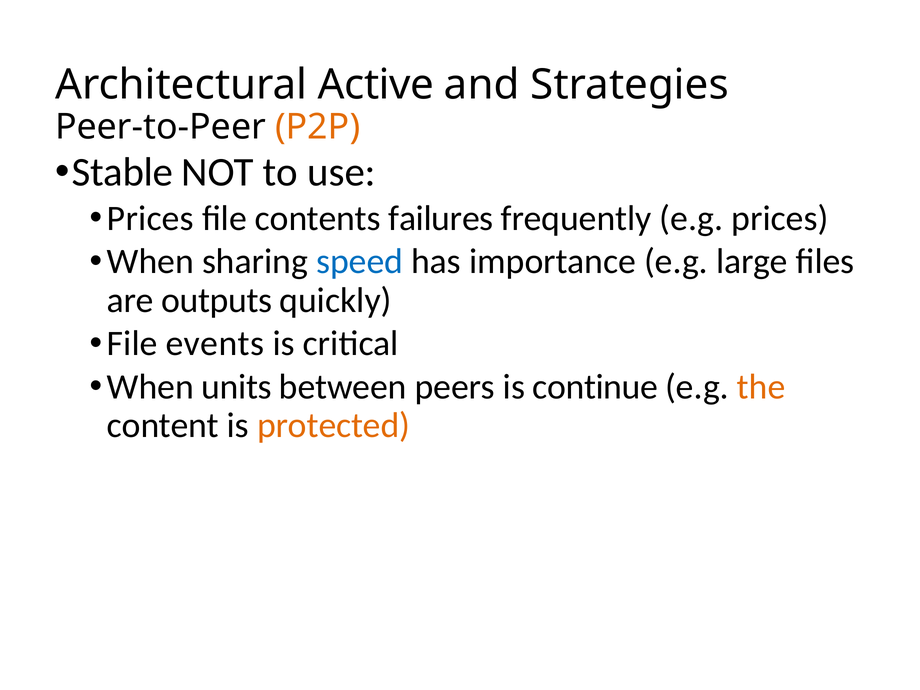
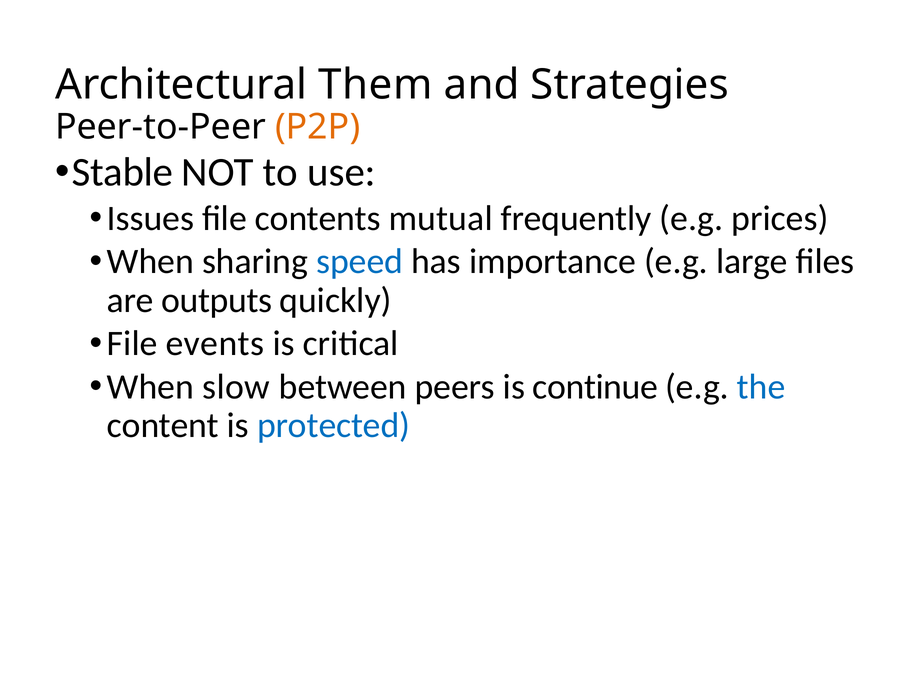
Active: Active -> Them (375, 85)
Prices: Prices -> Issues (151, 218)
failures: failures -> mutual (441, 218)
units: units -> slow (236, 387)
the colour: orange -> blue (761, 387)
protected colour: orange -> blue (334, 426)
